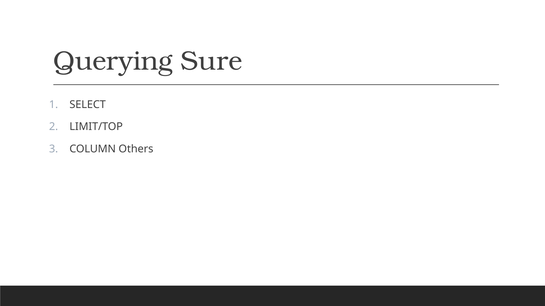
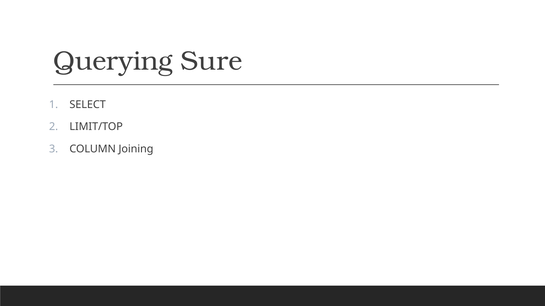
Others: Others -> Joining (136, 149)
